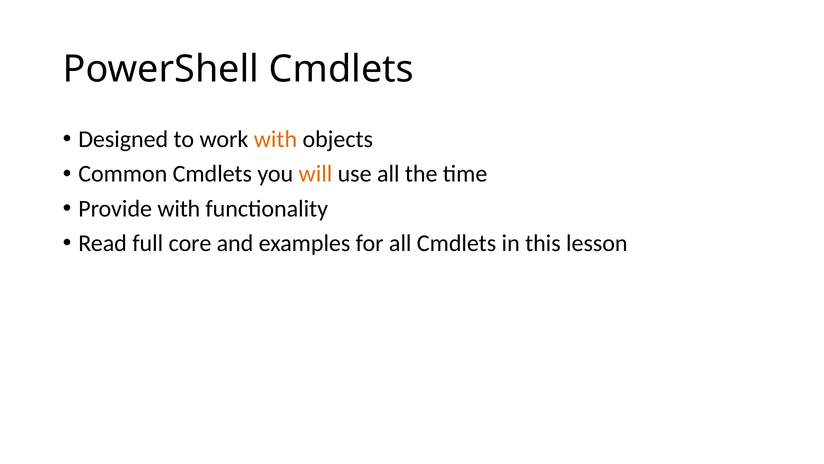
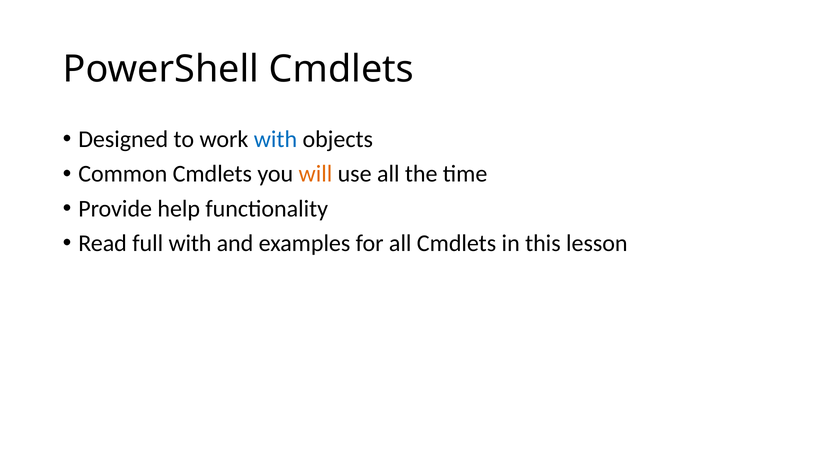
with colour: orange -> blue (275, 139)
Provide with: with -> help (179, 208)
full core: core -> with (190, 243)
